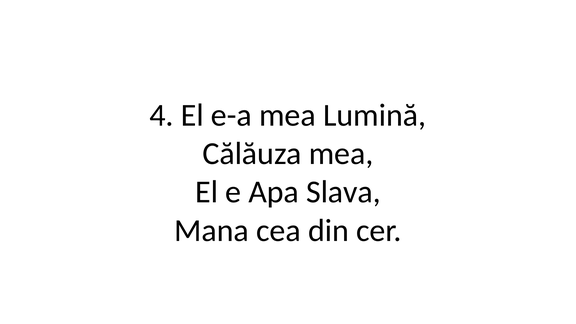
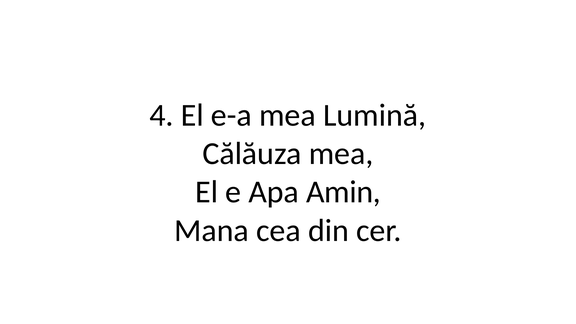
Slava: Slava -> Amin (344, 192)
